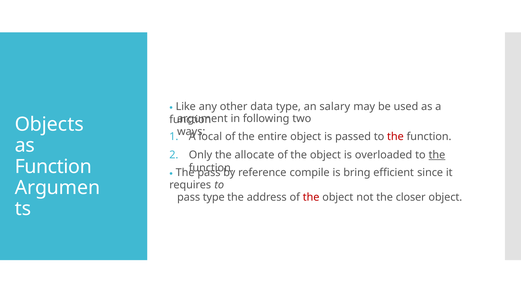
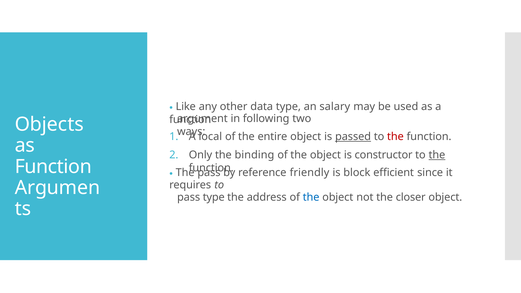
passed underline: none -> present (353, 137)
allocate: allocate -> binding (254, 155)
overloaded: overloaded -> constructor (384, 155)
compile: compile -> friendly (310, 173)
bring: bring -> block (357, 173)
the colour: red -> blue (311, 197)
